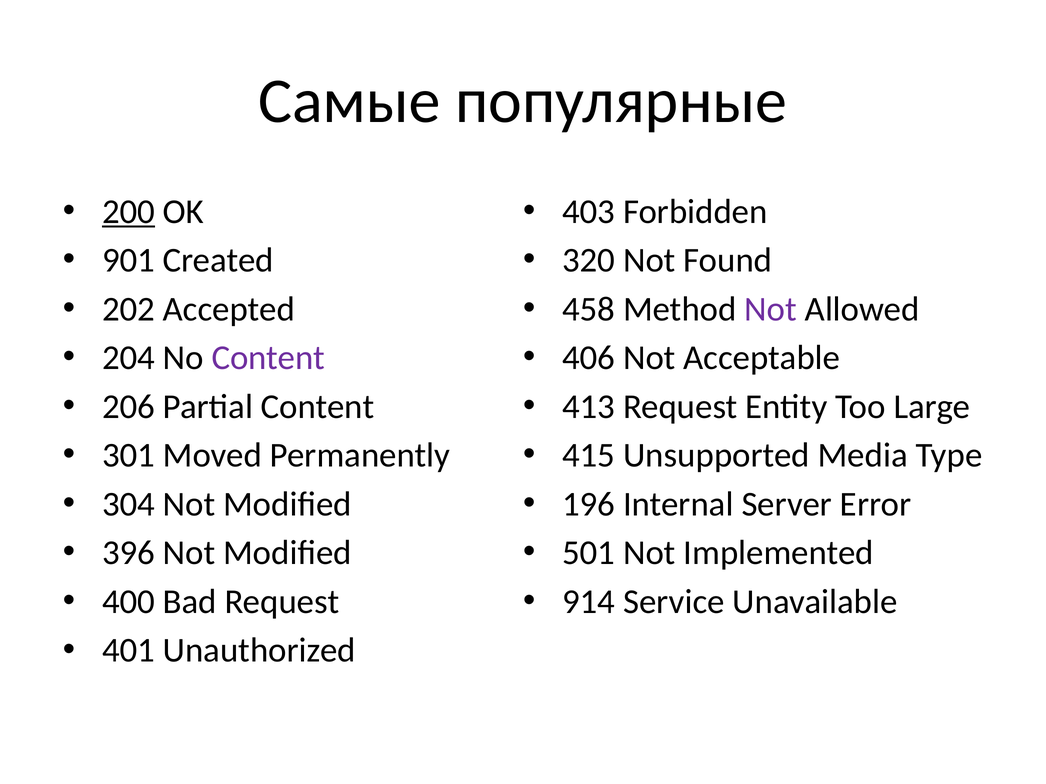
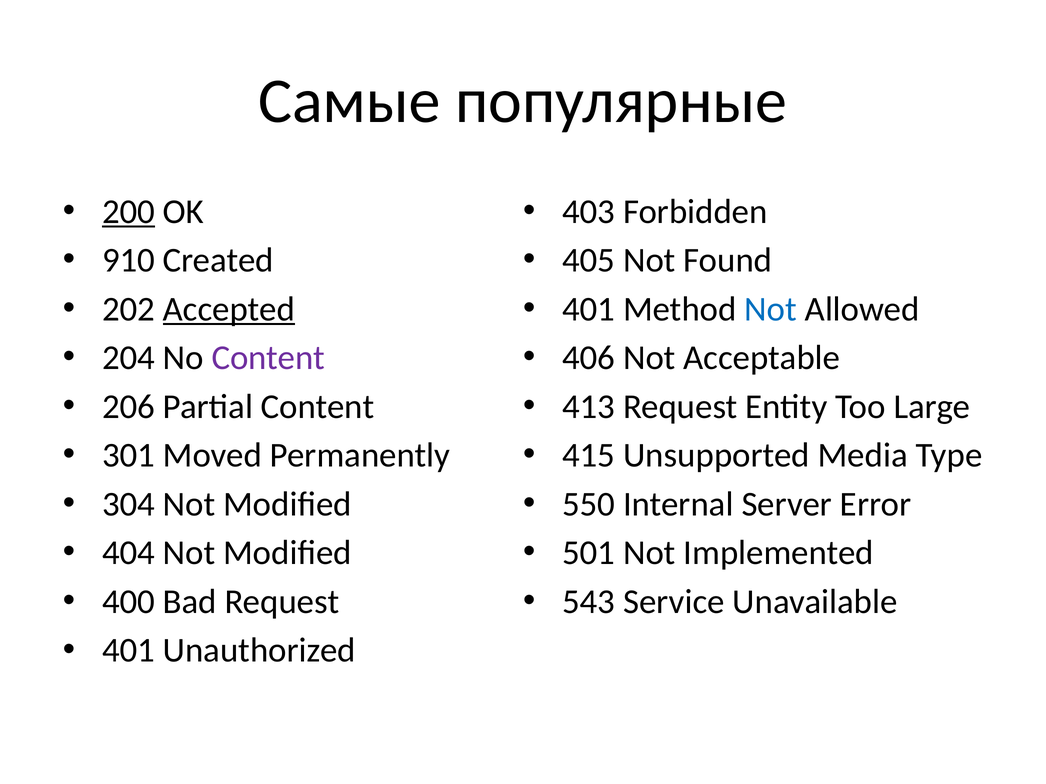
901: 901 -> 910 (128, 260)
320: 320 -> 405 (589, 260)
Accepted underline: none -> present (229, 309)
458: 458 -> 401 (589, 309)
Not colour: purple -> blue (771, 309)
196: 196 -> 550 (589, 504)
396: 396 -> 404 (128, 553)
914: 914 -> 543 (589, 602)
